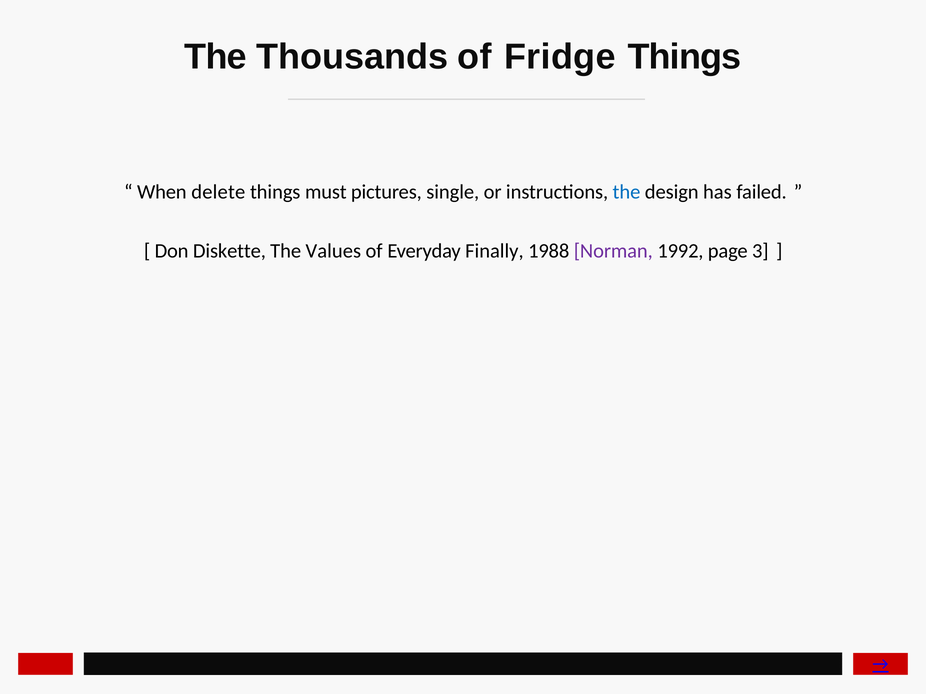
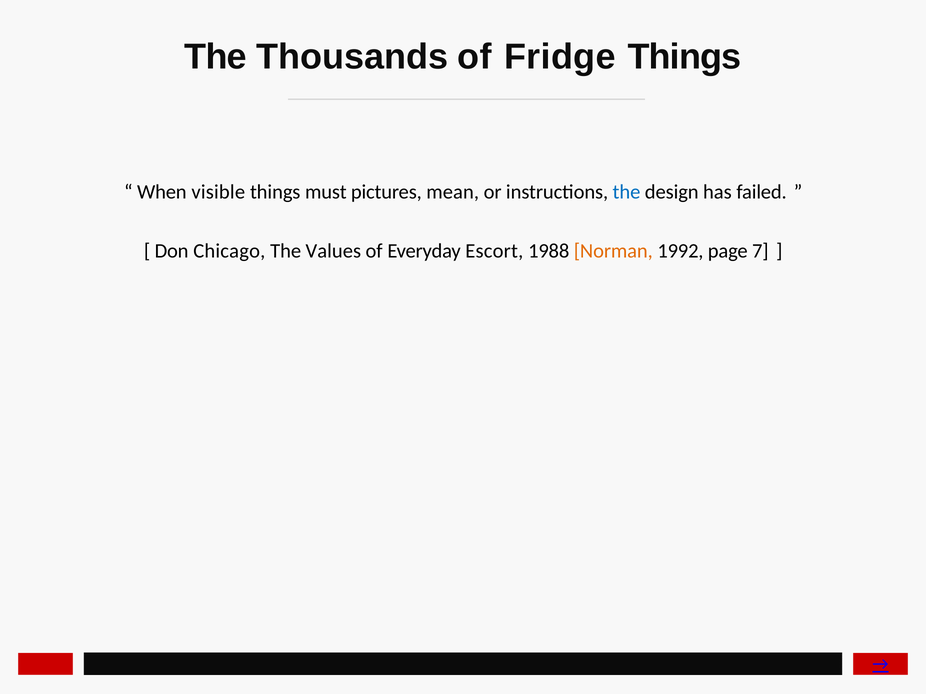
delete: delete -> visible (218, 192)
single: single -> mean (453, 192)
Diskette: Diskette -> Chicago (229, 251)
Finally: Finally -> Escort (494, 251)
Norman colour: purple -> orange (613, 251)
3: 3 -> 7 (760, 251)
